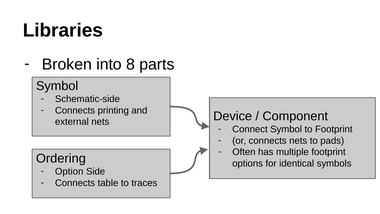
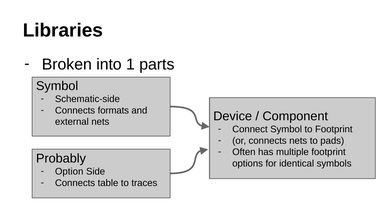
8: 8 -> 1 (131, 64)
printing: printing -> formats (113, 110)
Ordering: Ordering -> Probably (61, 158)
